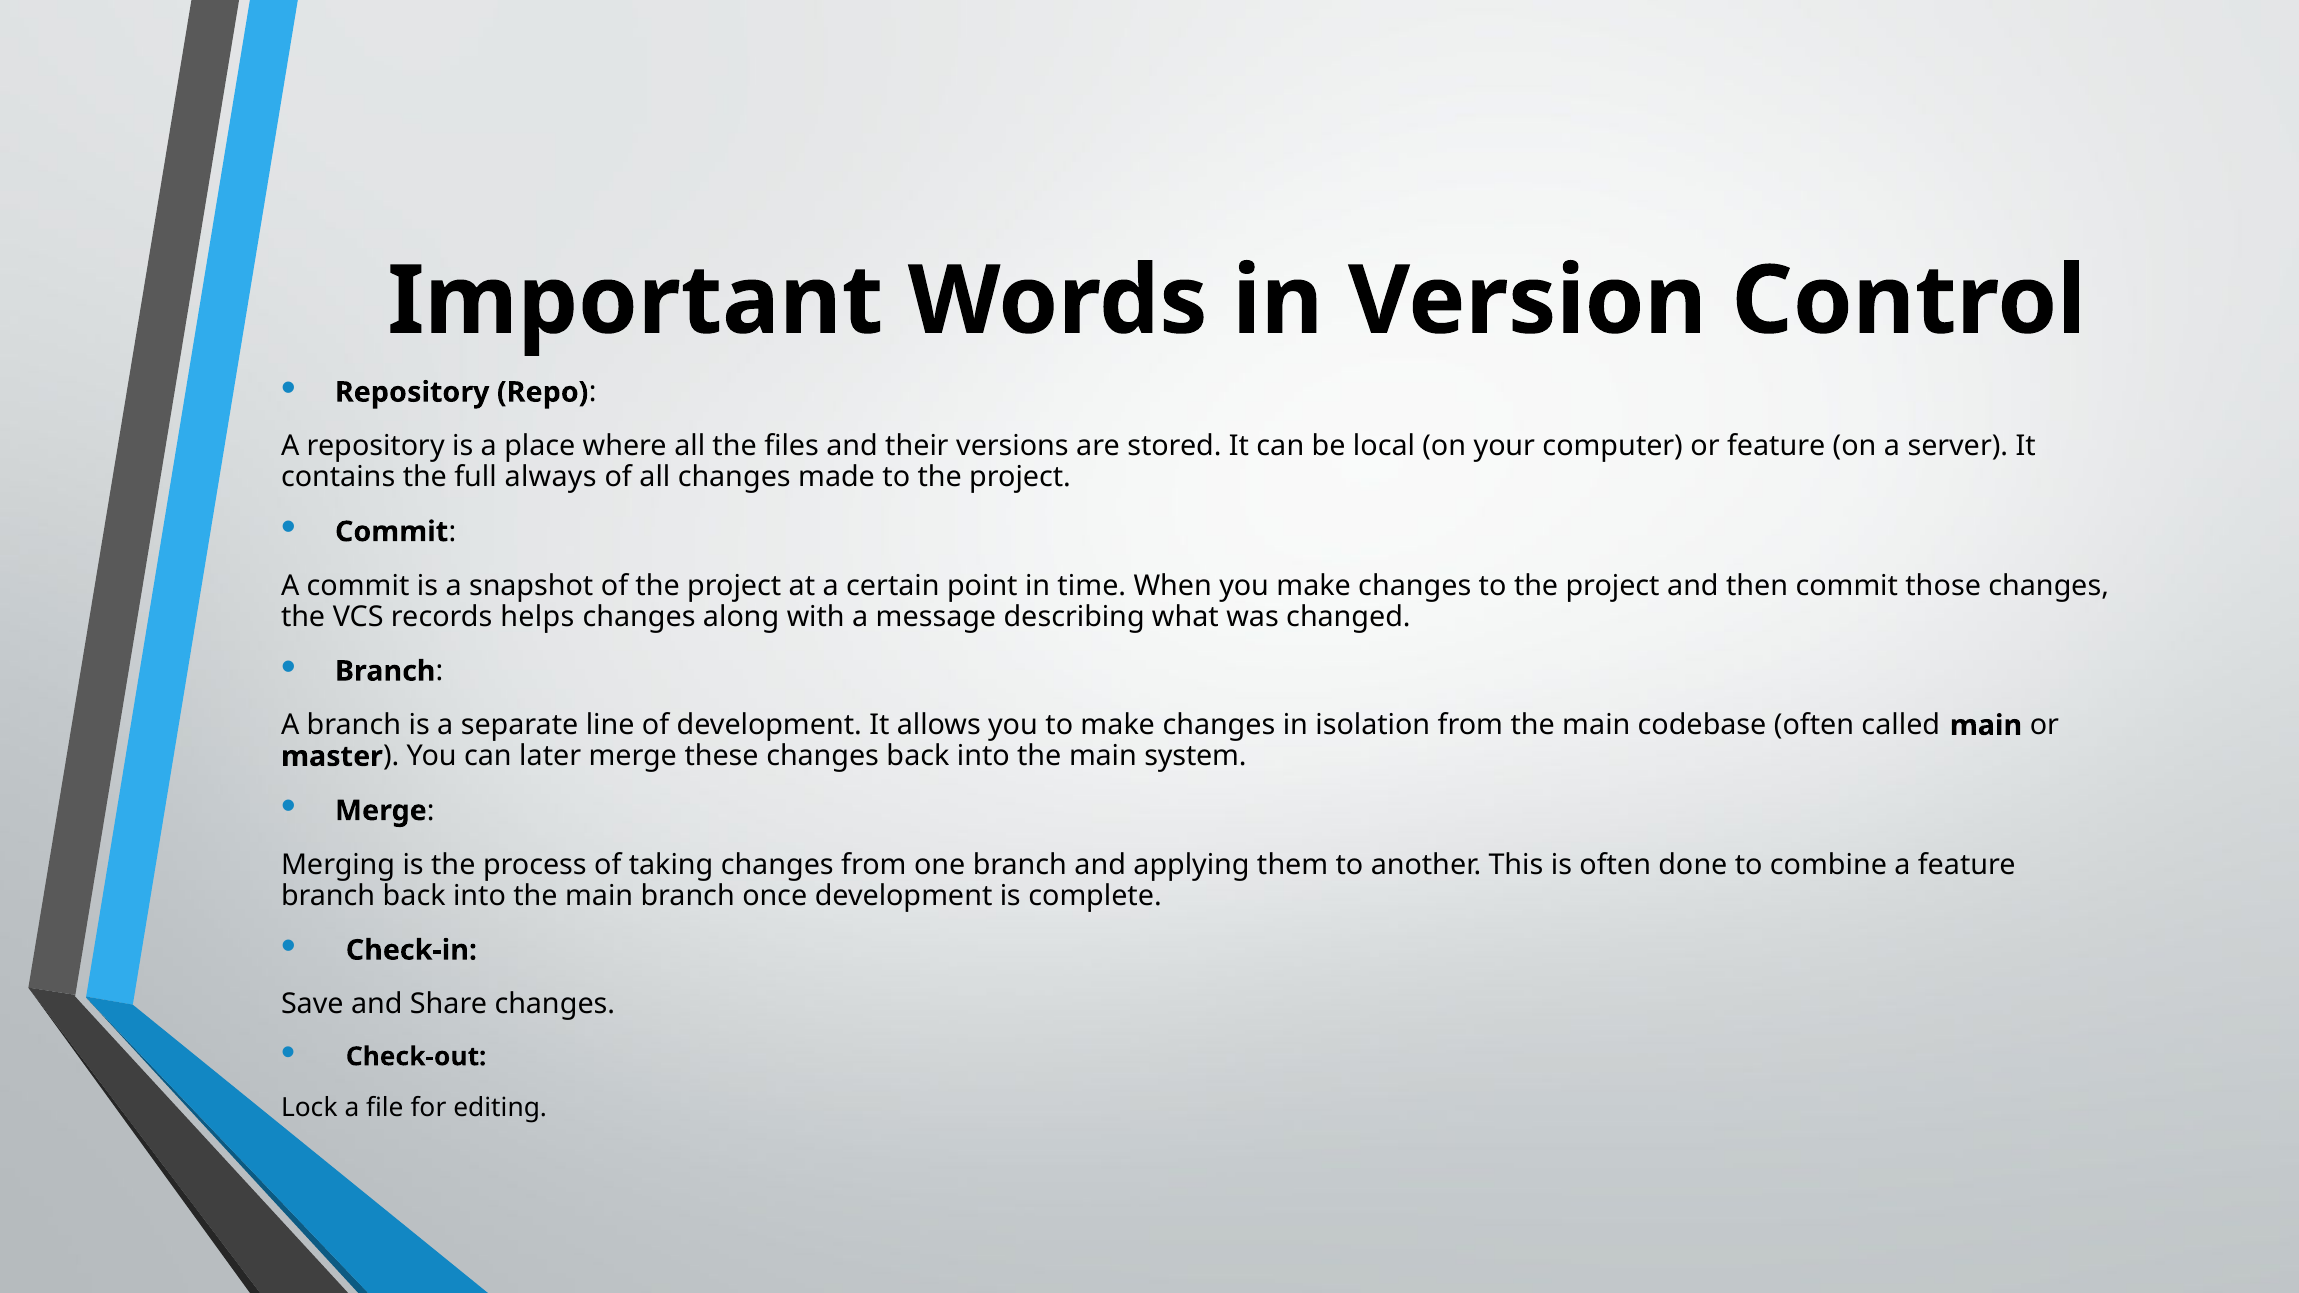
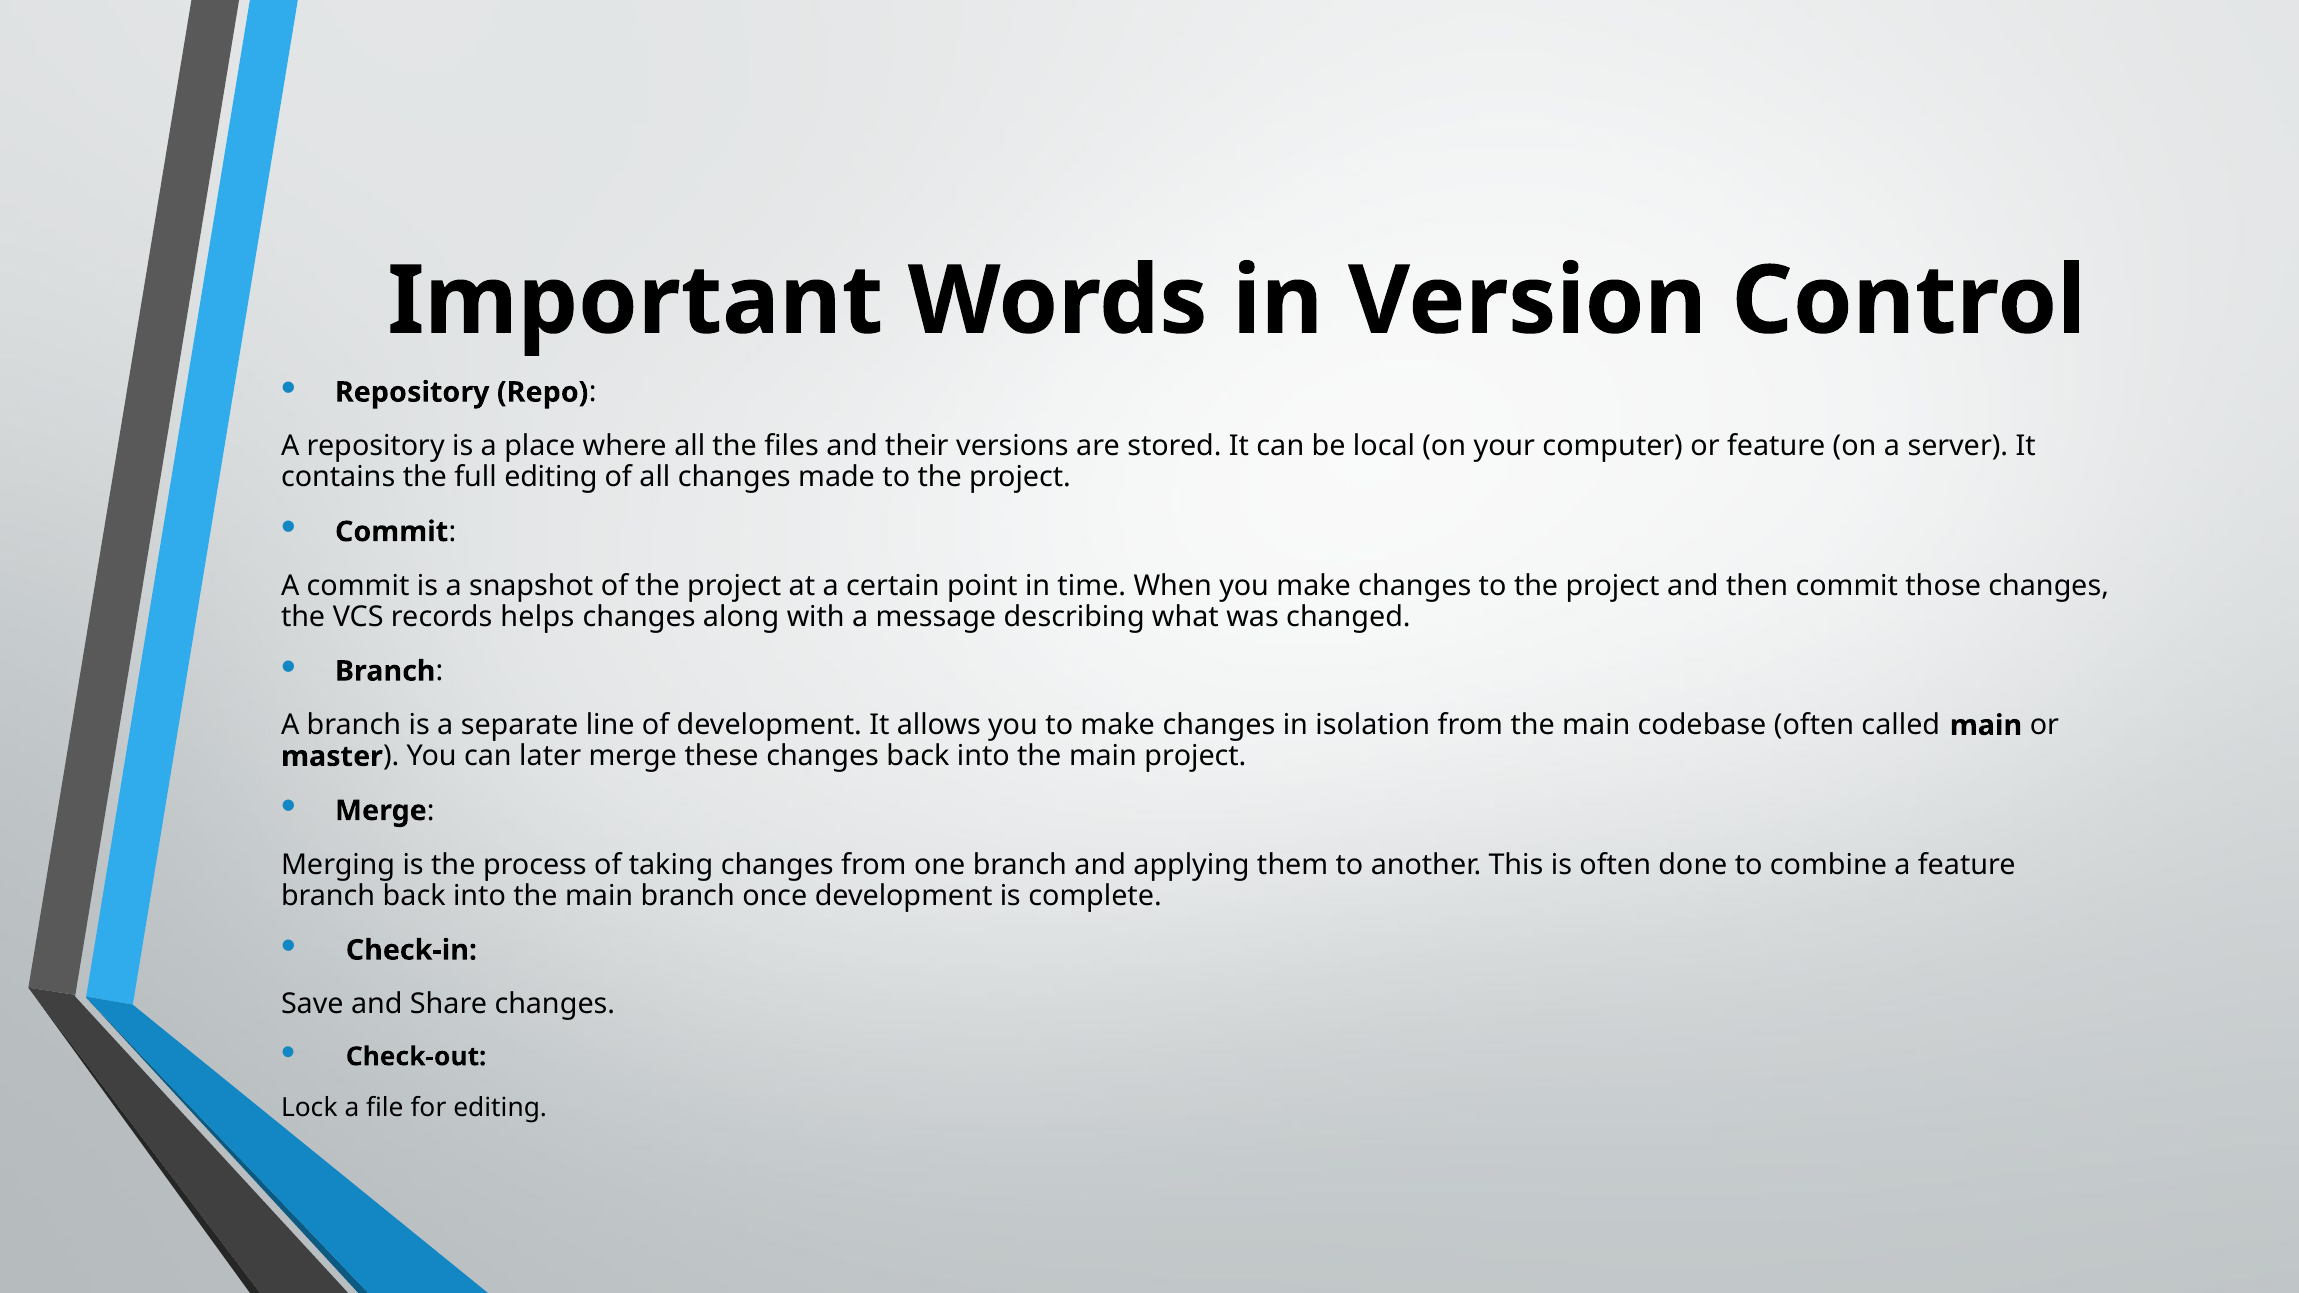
full always: always -> editing (551, 478)
main system: system -> project (1195, 757)
